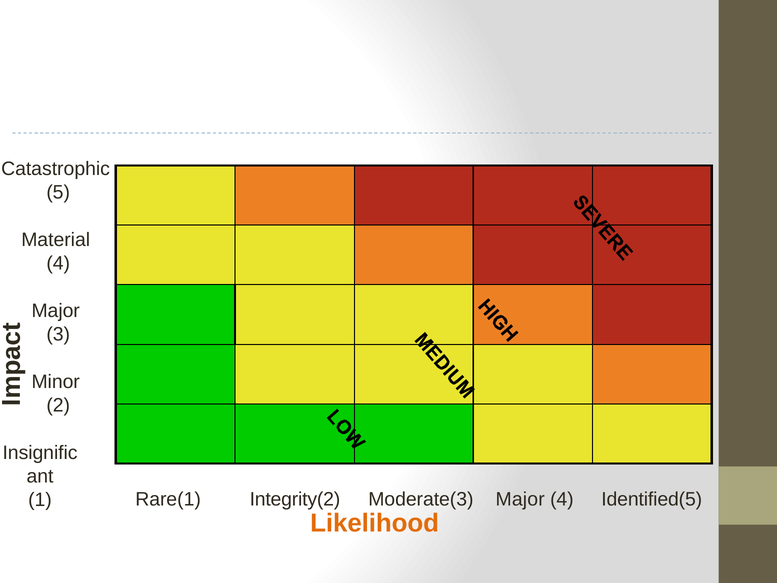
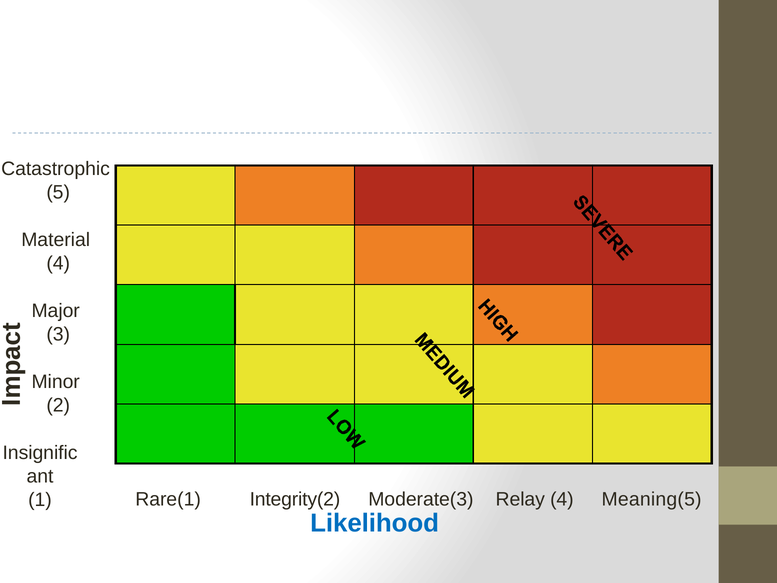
Moderate(3 Major: Major -> Relay (520, 499)
Identified(5: Identified(5 -> Meaning(5 (652, 499)
Likelihood colour: orange -> blue (375, 523)
